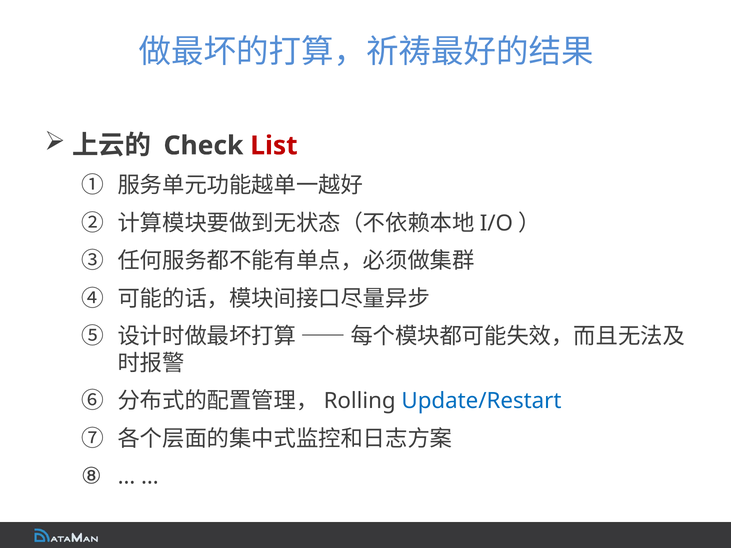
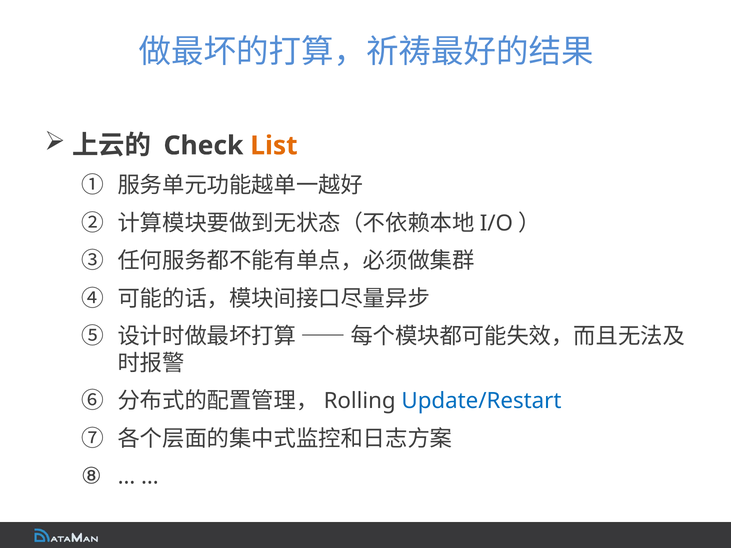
List colour: red -> orange (274, 146)
